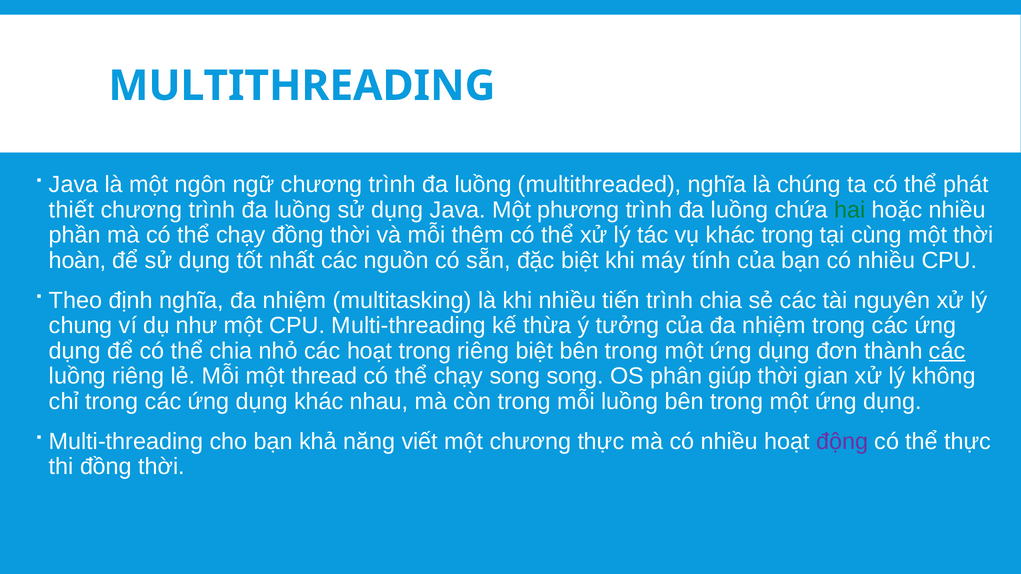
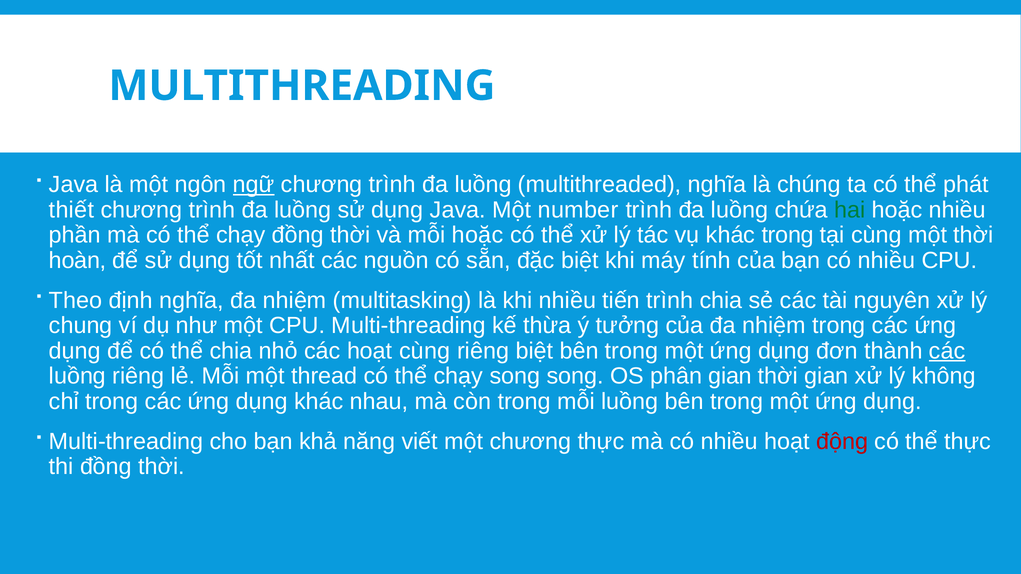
ngữ underline: none -> present (254, 185)
phương: phương -> number (578, 210)
mỗi thêm: thêm -> hoặc (478, 235)
hoạt trong: trong -> cùng (425, 351)
phân giúp: giúp -> gian (730, 376)
động colour: purple -> red (842, 442)
